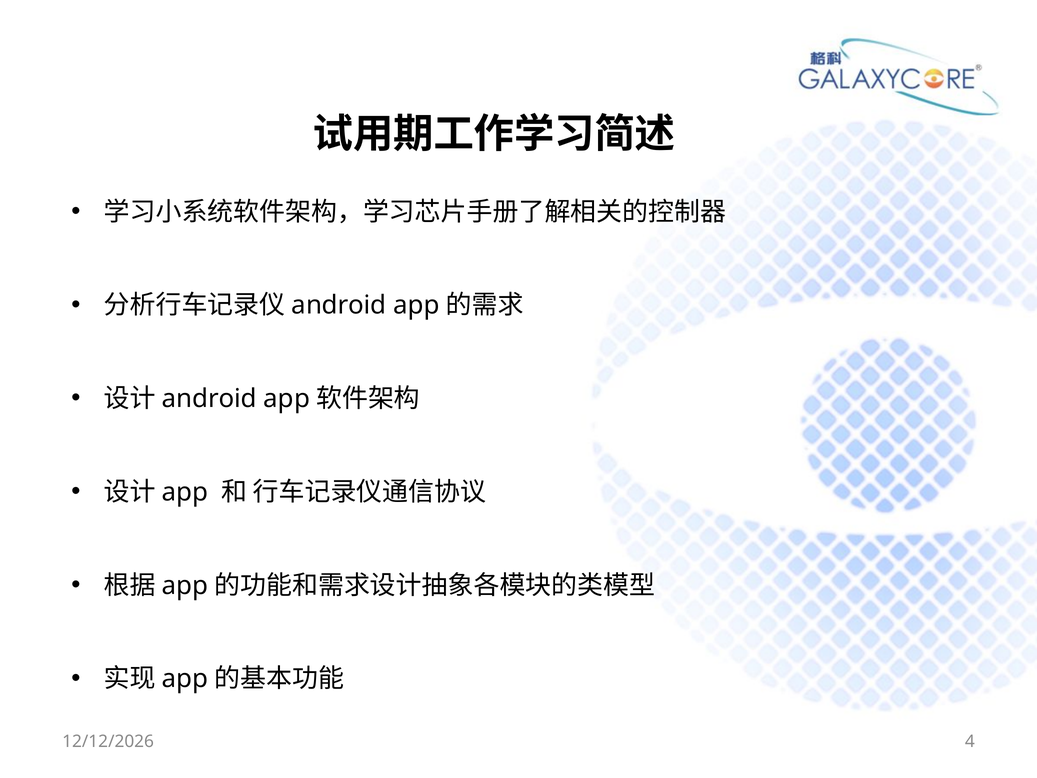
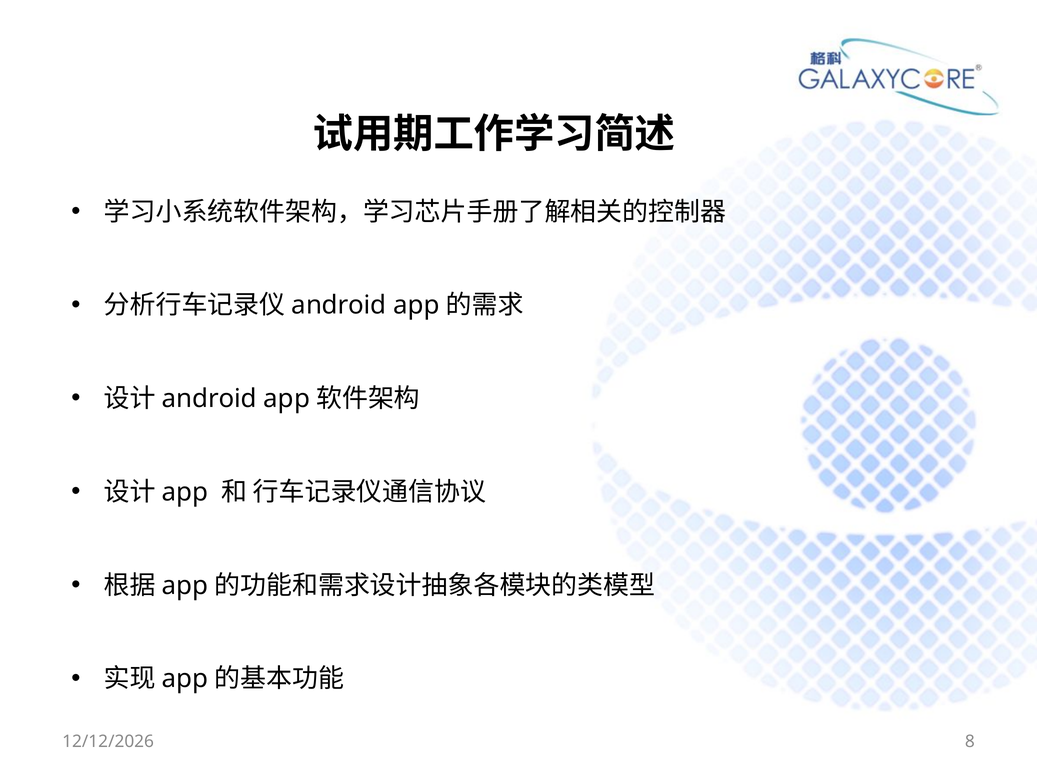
4: 4 -> 8 (970, 741)
